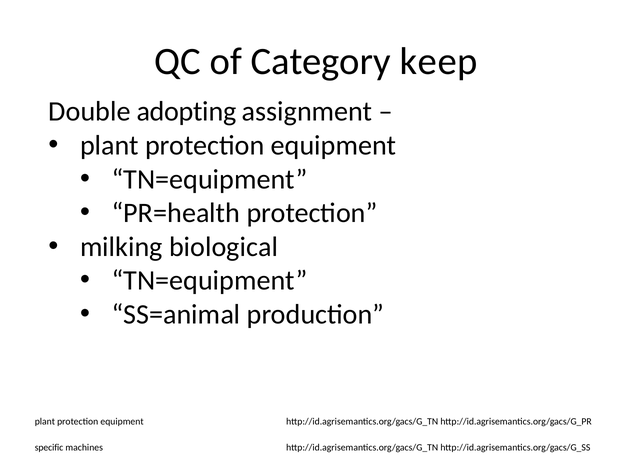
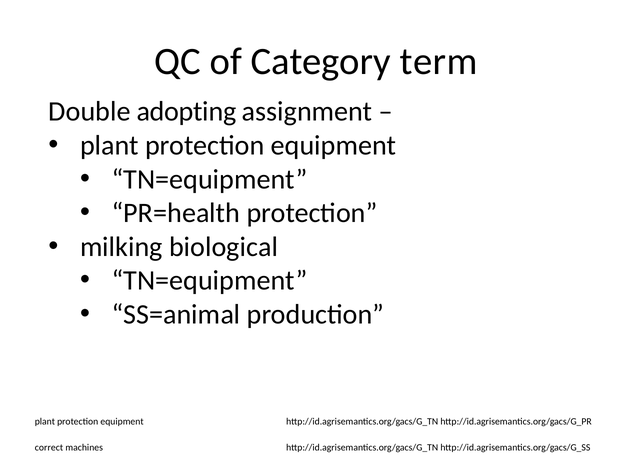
keep: keep -> term (439, 61)
specific: specific -> correct (49, 447)
